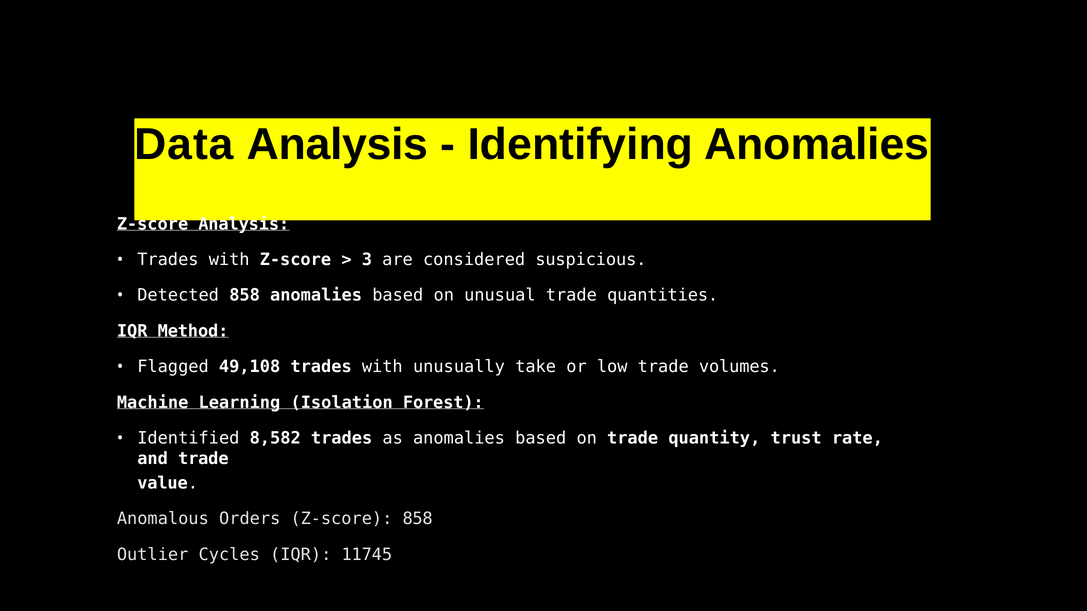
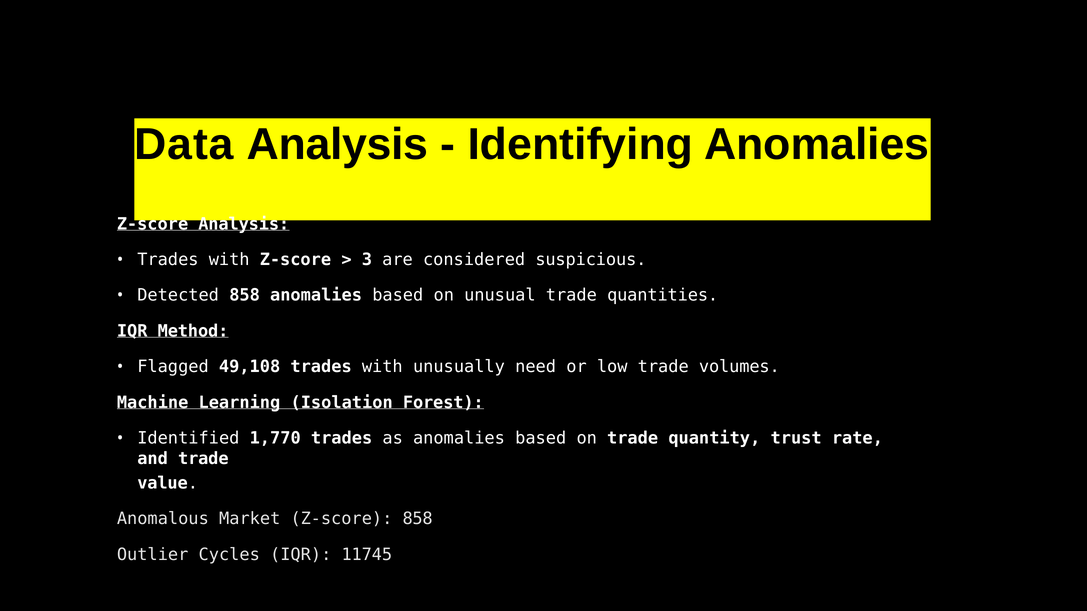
take: take -> need (536, 367)
8,582: 8,582 -> 1,770 (275, 438)
Orders: Orders -> Market (250, 519)
